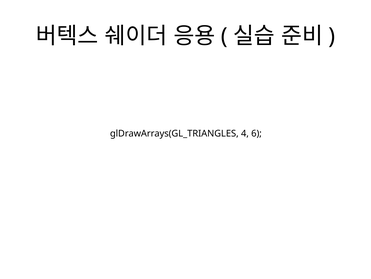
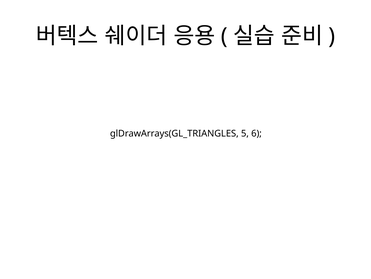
4: 4 -> 5 (245, 133)
